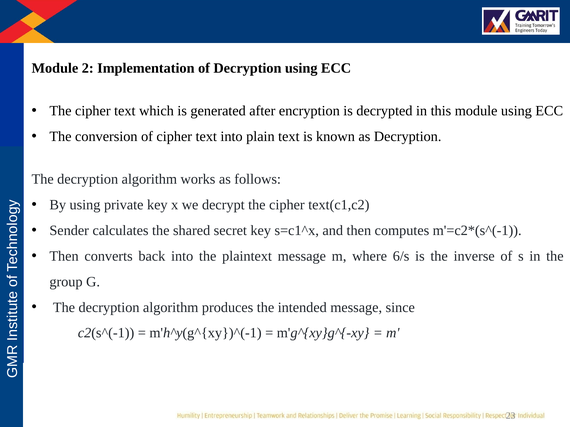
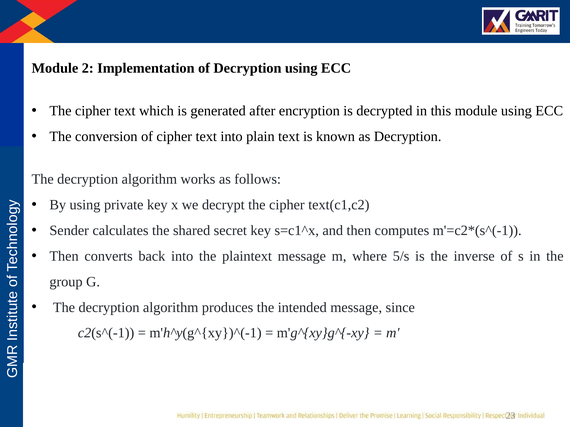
6/s: 6/s -> 5/s (401, 256)
